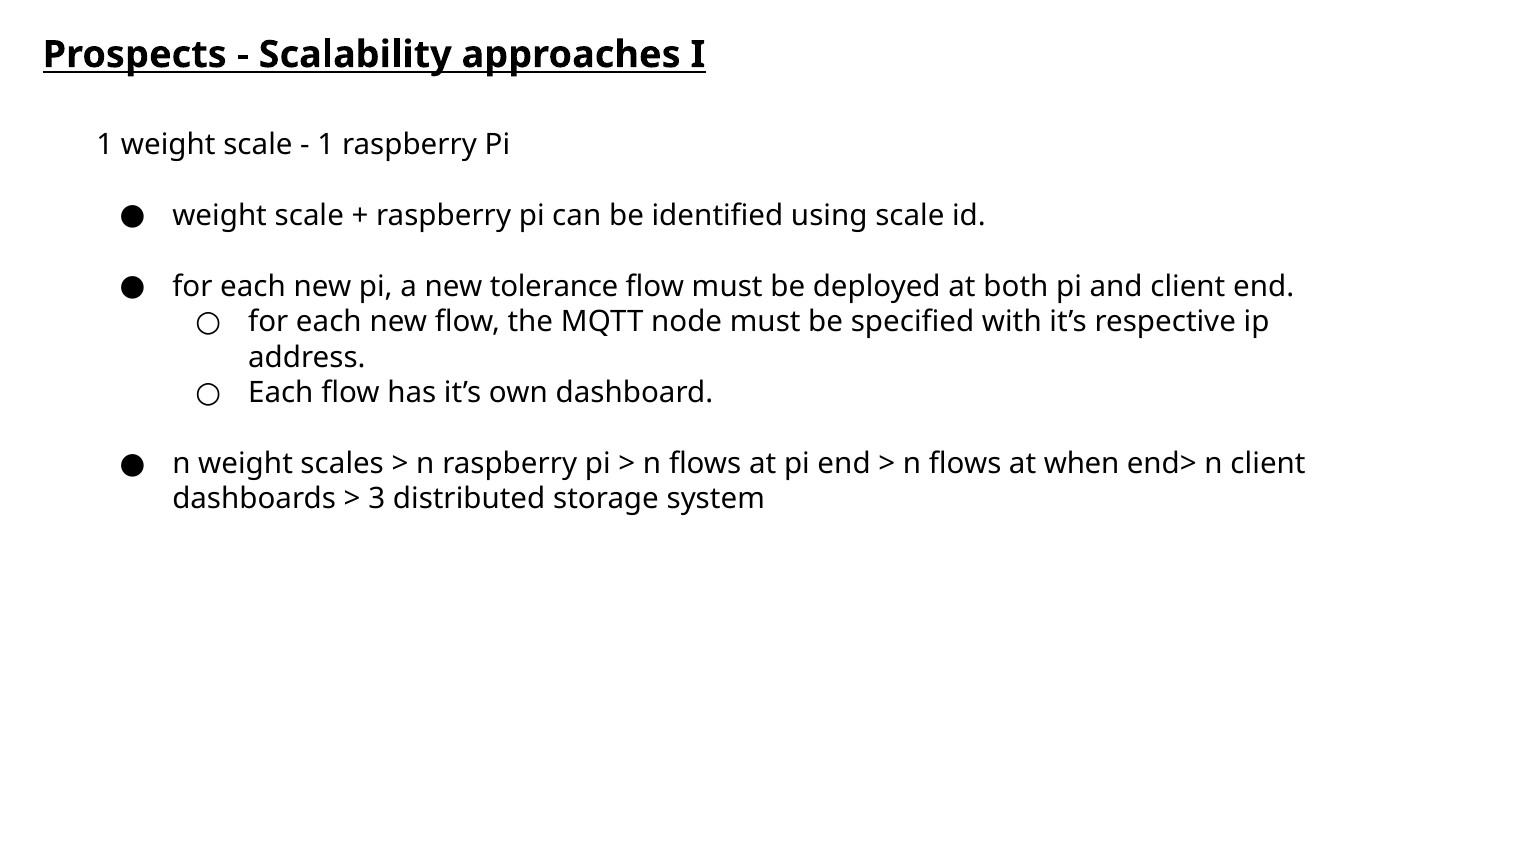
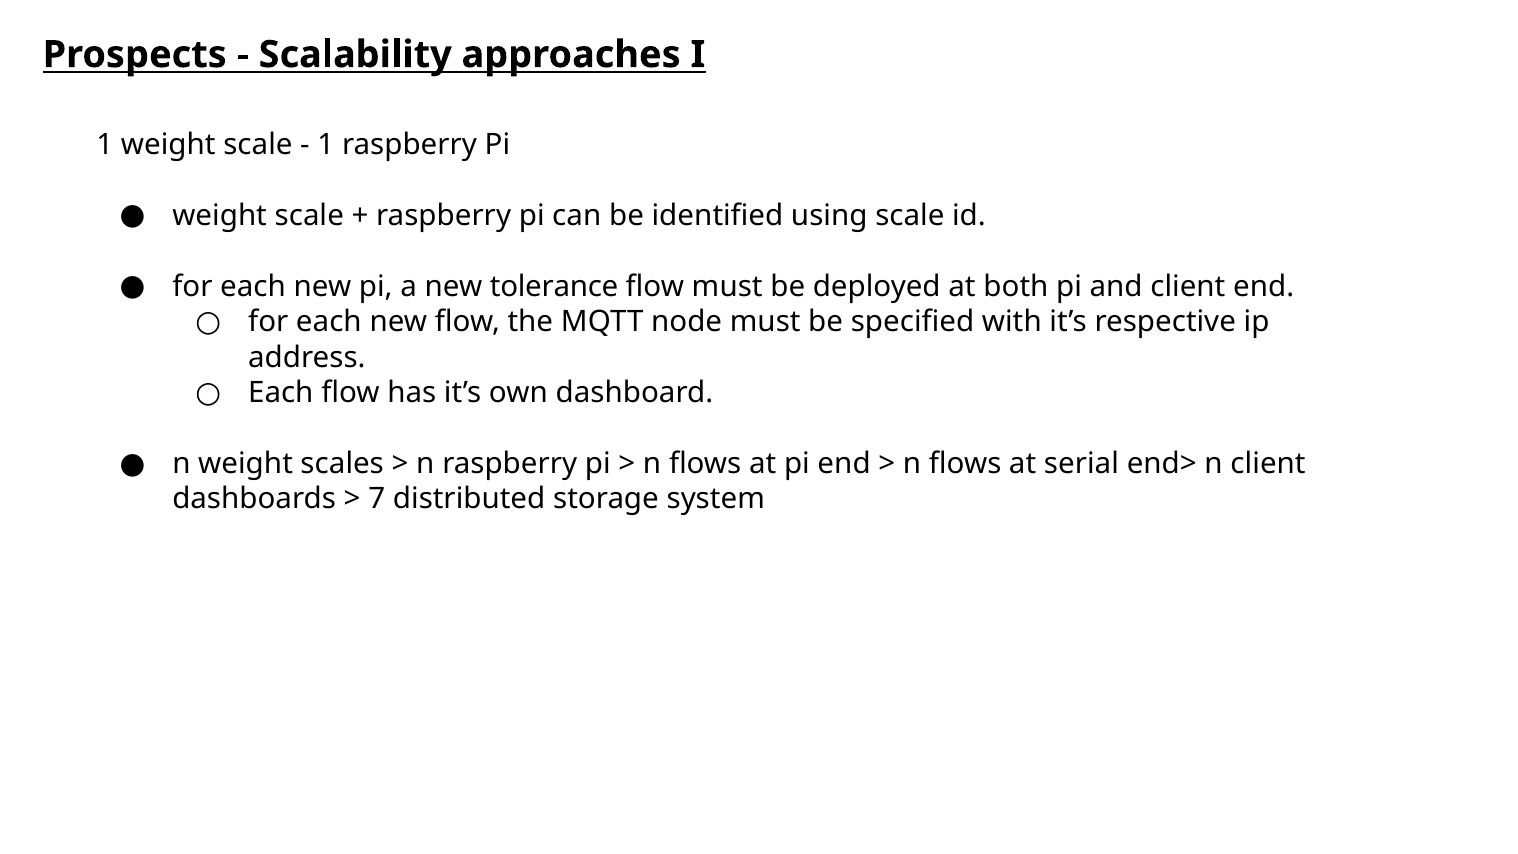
when: when -> serial (1081, 464)
3: 3 -> 7 (377, 499)
